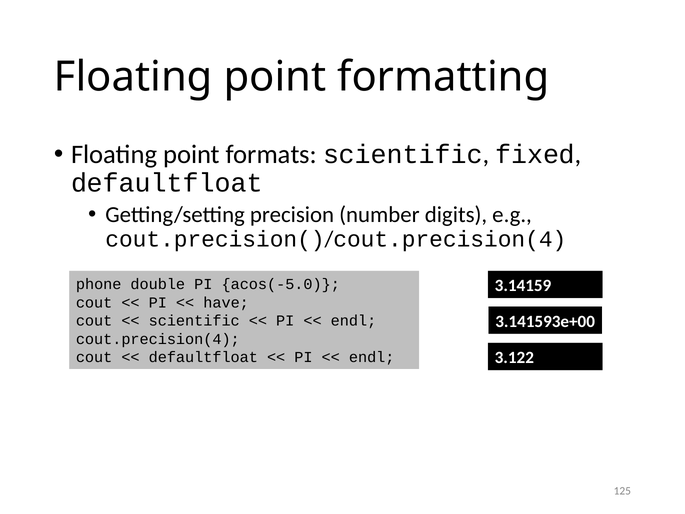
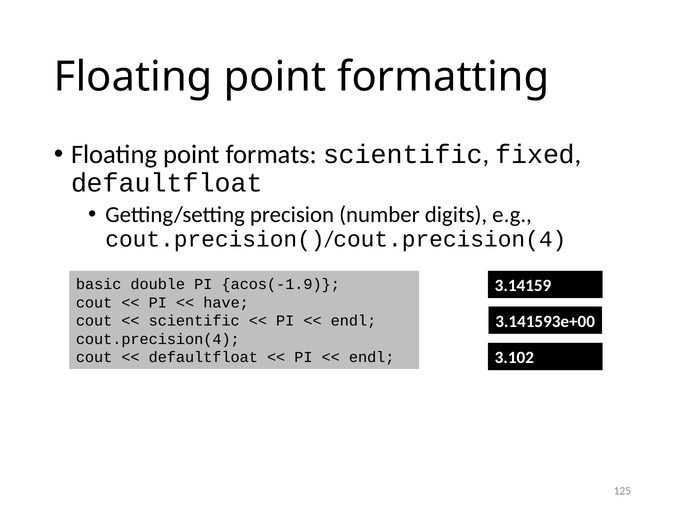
phone: phone -> basic (99, 284)
acos(-5.0: acos(-5.0 -> acos(-1.9 (281, 284)
3.122: 3.122 -> 3.102 (514, 358)
